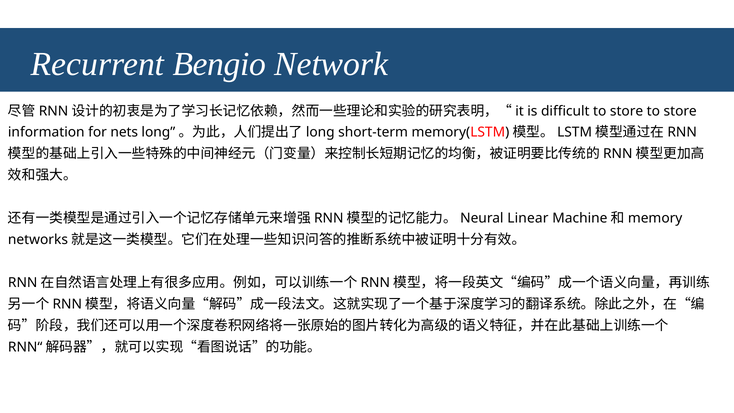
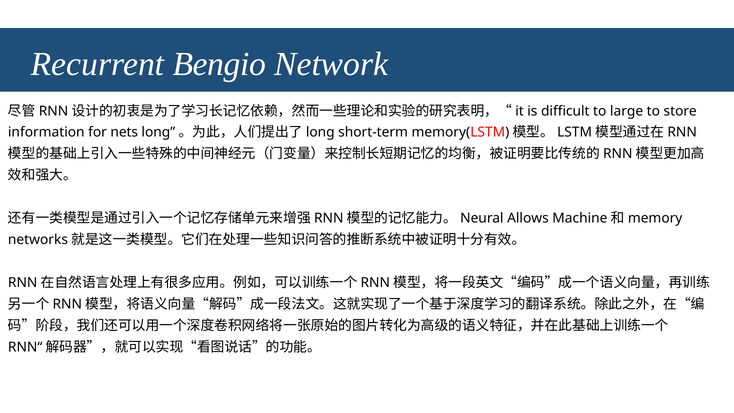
difficult to store: store -> large (627, 111)
Linear: Linear -> Allows (528, 218)
